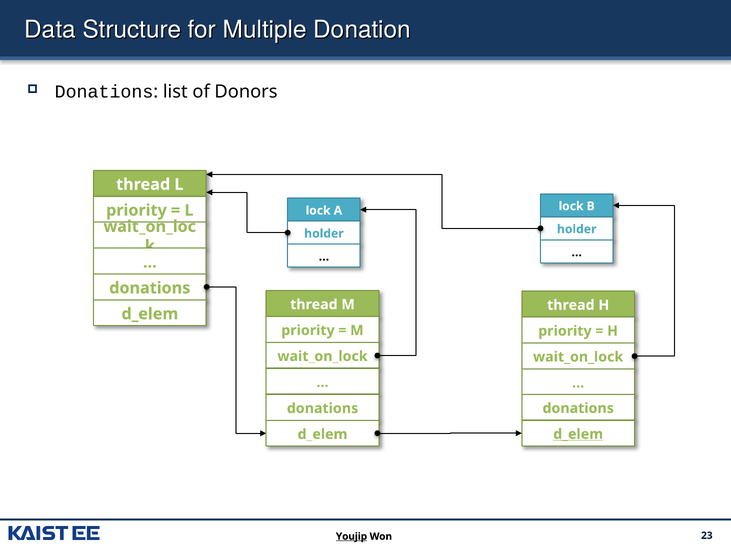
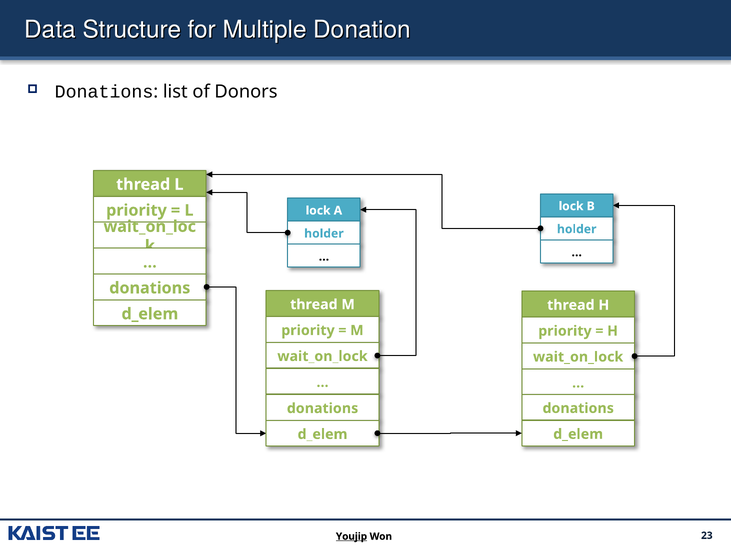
d_elem underline: present -> none (578, 434)
